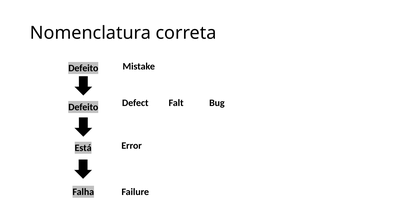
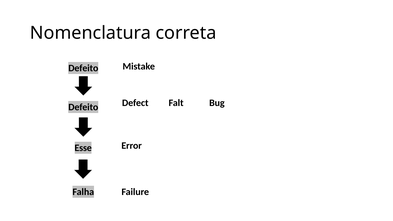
Está: Está -> Esse (83, 148)
